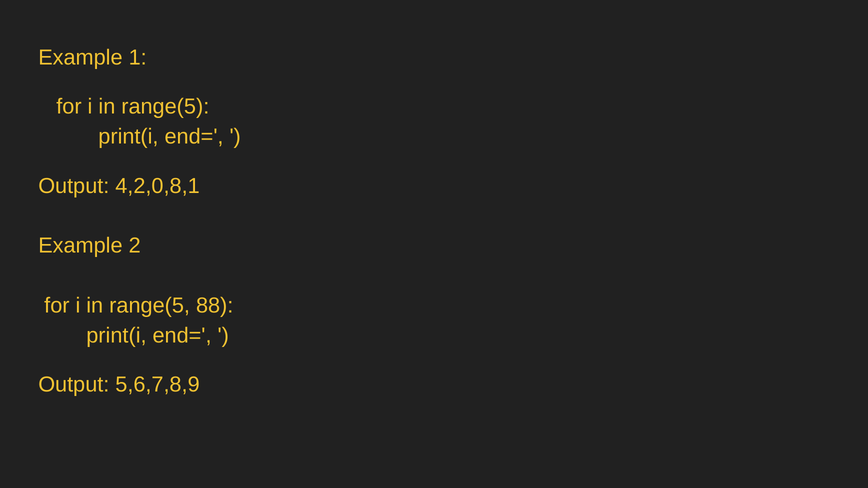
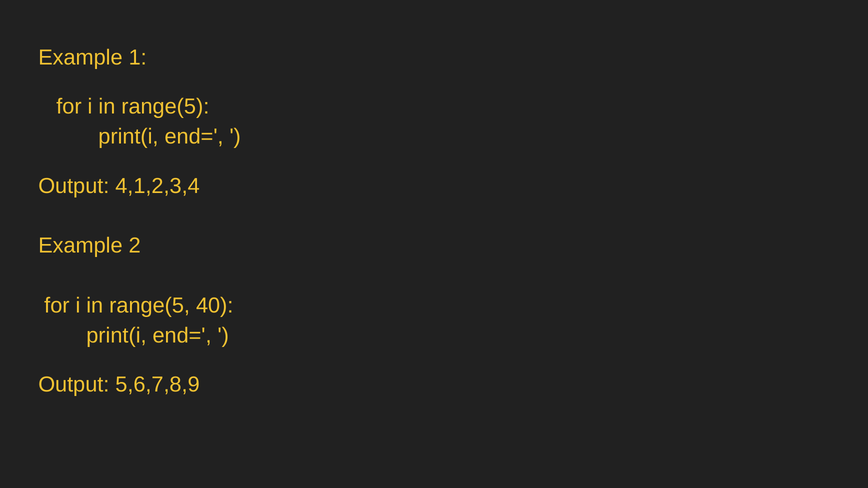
4,2,0,8,1: 4,2,0,8,1 -> 4,1,2,3,4 (158, 186)
88: 88 -> 40 (215, 306)
